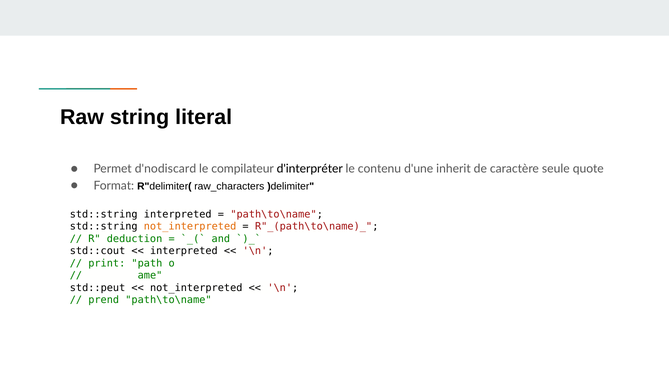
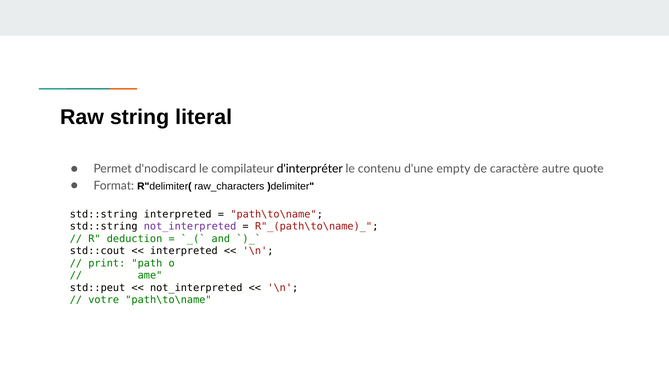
inherit: inherit -> empty (453, 169)
seule: seule -> autre (556, 169)
not_interpreted colour: orange -> purple (190, 227)
prend: prend -> votre (104, 300)
